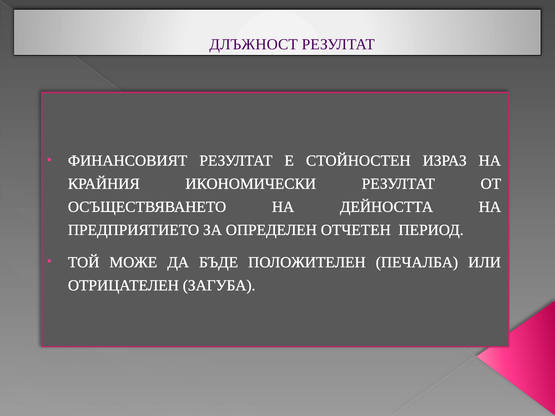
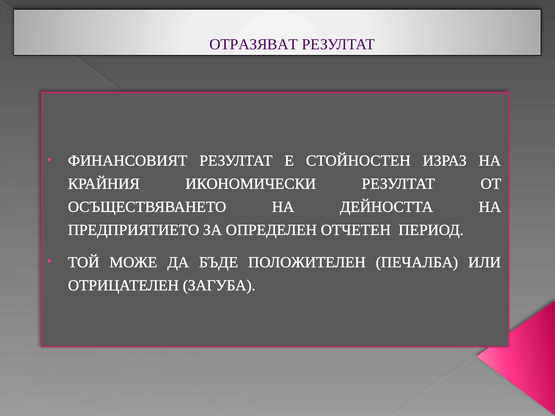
ДЛЪЖНОСТ: ДЛЪЖНОСТ -> ОТРАЗЯВАТ (254, 45)
